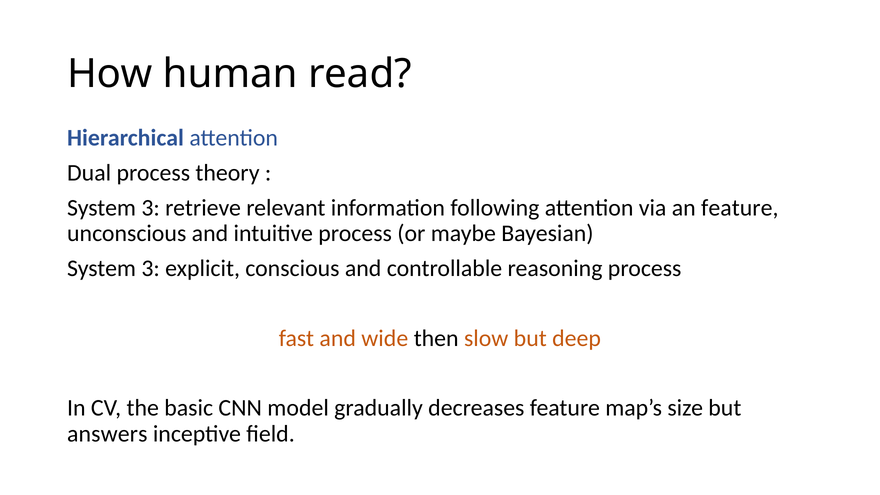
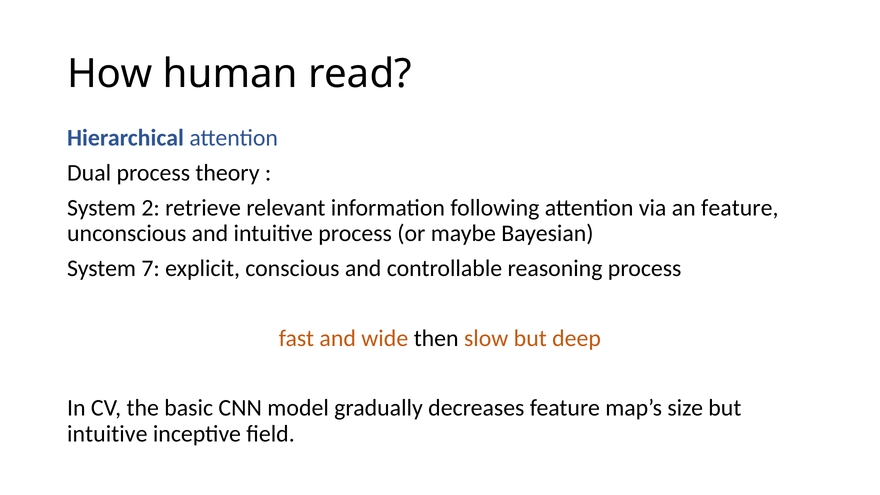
3: 3 -> 2 (151, 208)
3: 3 -> 7 (151, 268)
answers: answers -> intuitive (107, 434)
